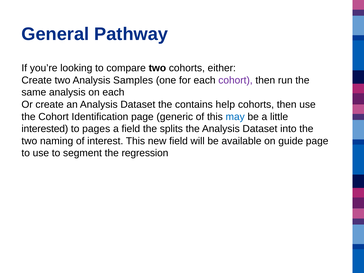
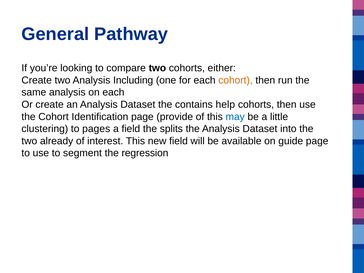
Samples: Samples -> Including (133, 80)
cohort colour: purple -> orange (235, 80)
generic: generic -> provide (175, 117)
interested: interested -> clustering (45, 129)
naming: naming -> already (57, 141)
